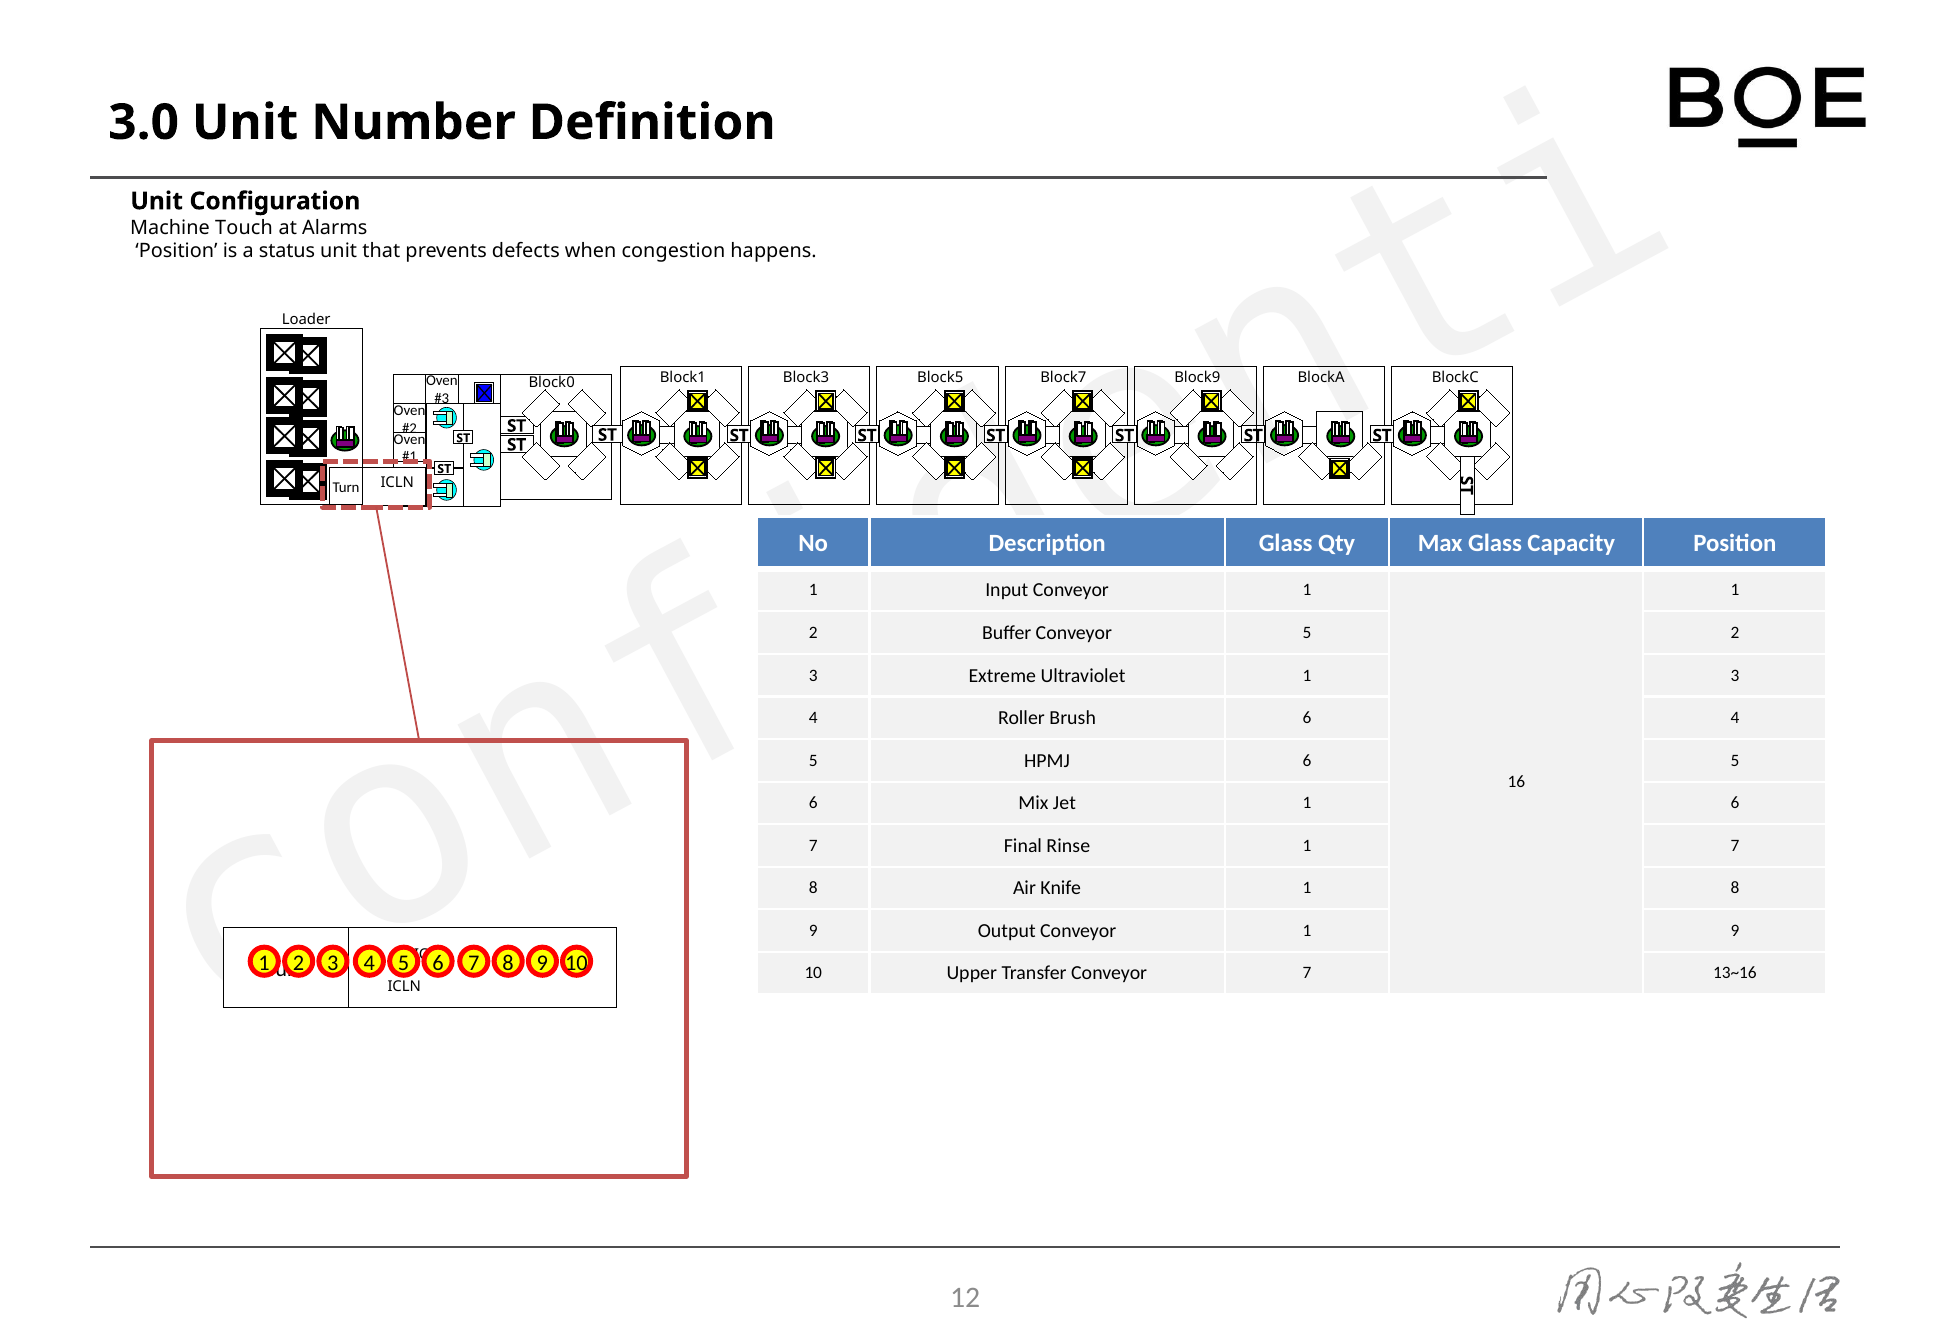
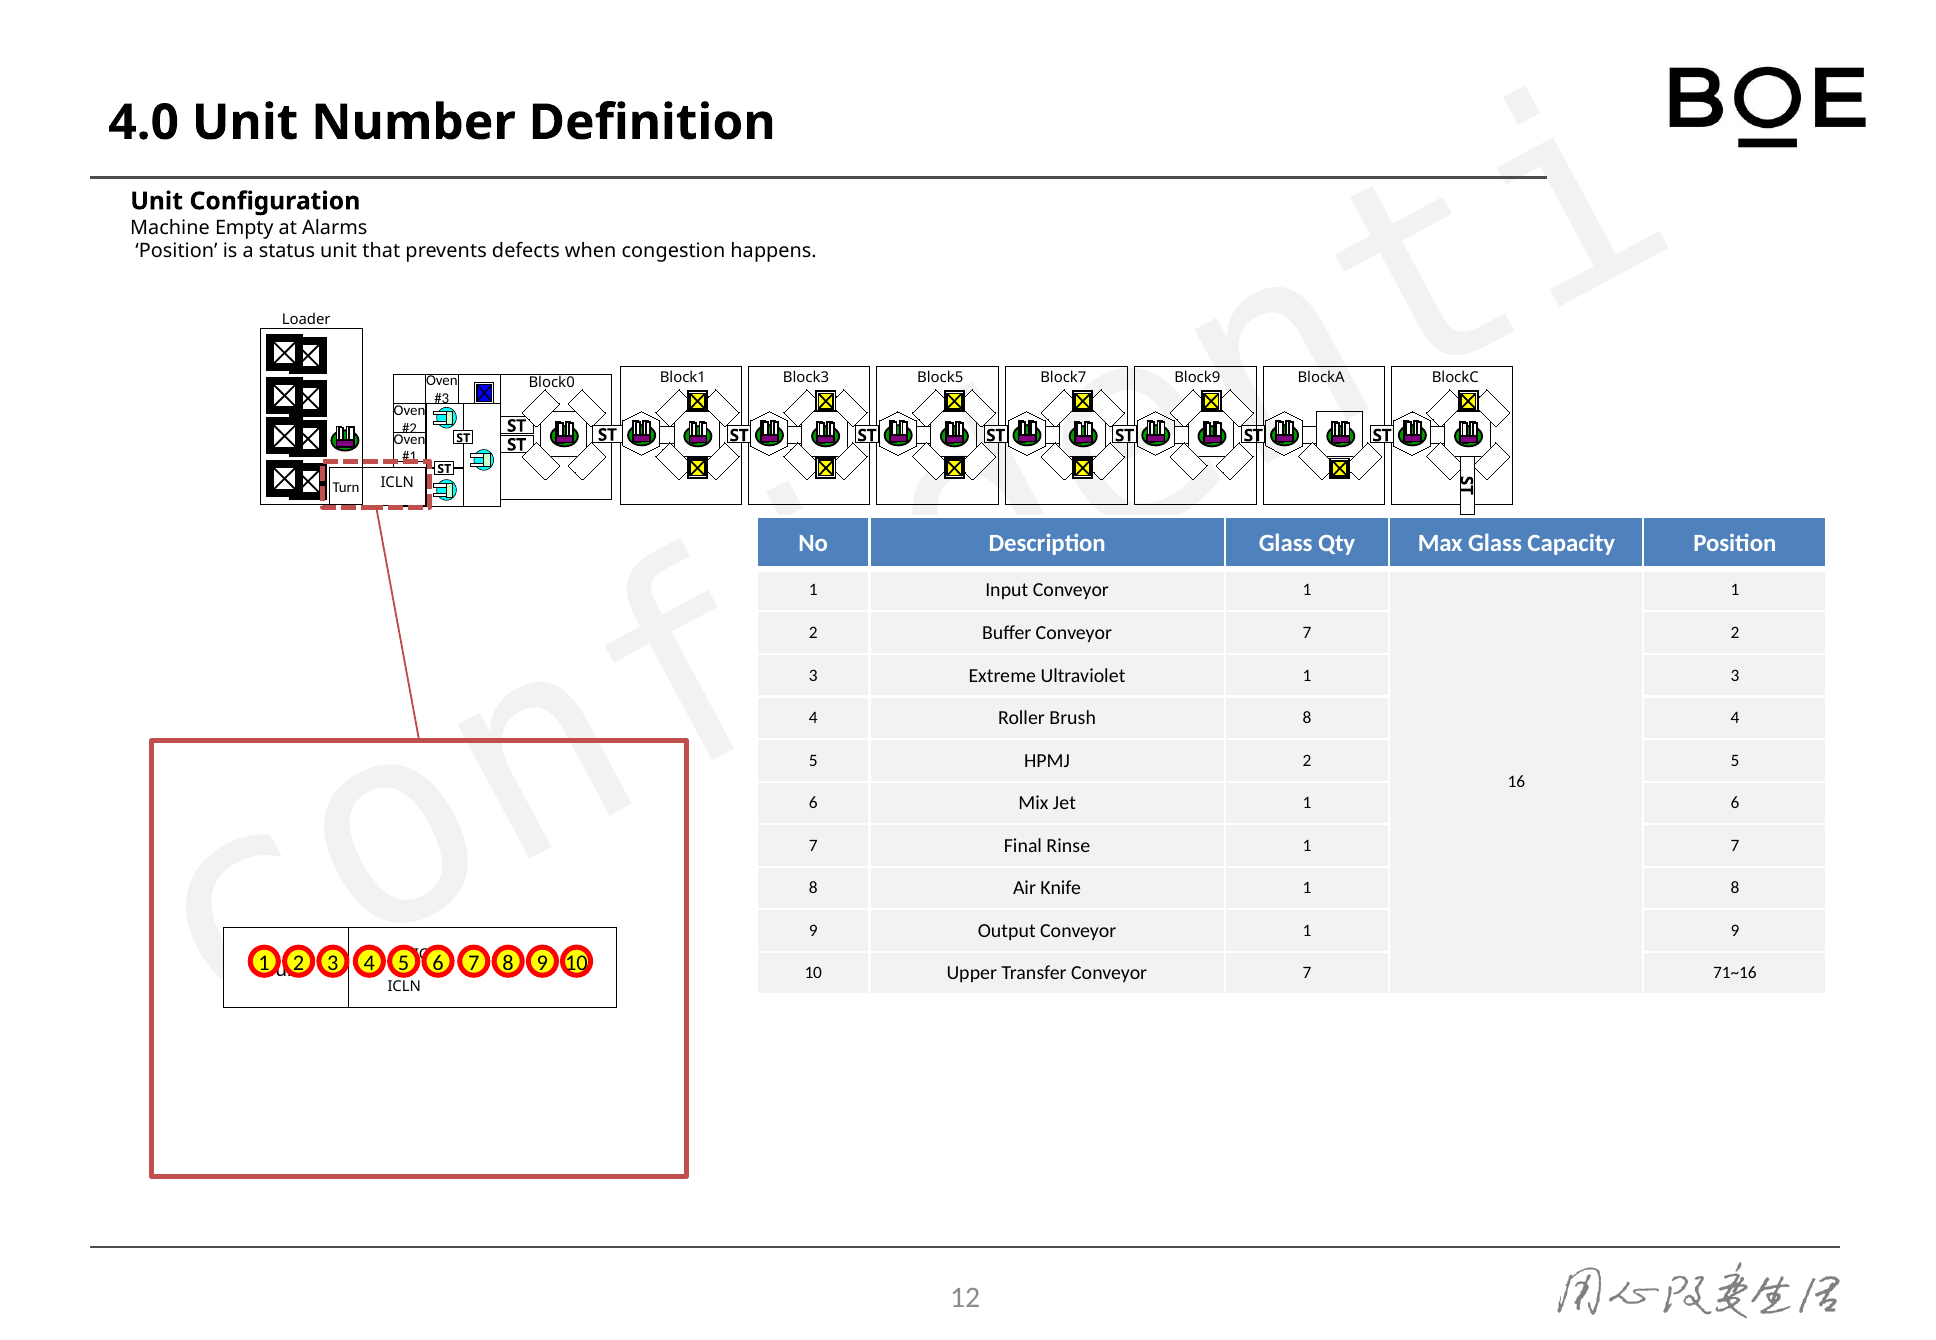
3.0: 3.0 -> 4.0 (144, 123)
Touch: Touch -> Empty (244, 228)
5: 5 -> 7 (1307, 633)
6: 6 -> 8 (1307, 718)
6: 6 -> 2 (1307, 761)
13~16: 13~16 -> 71~16 (1735, 973)
